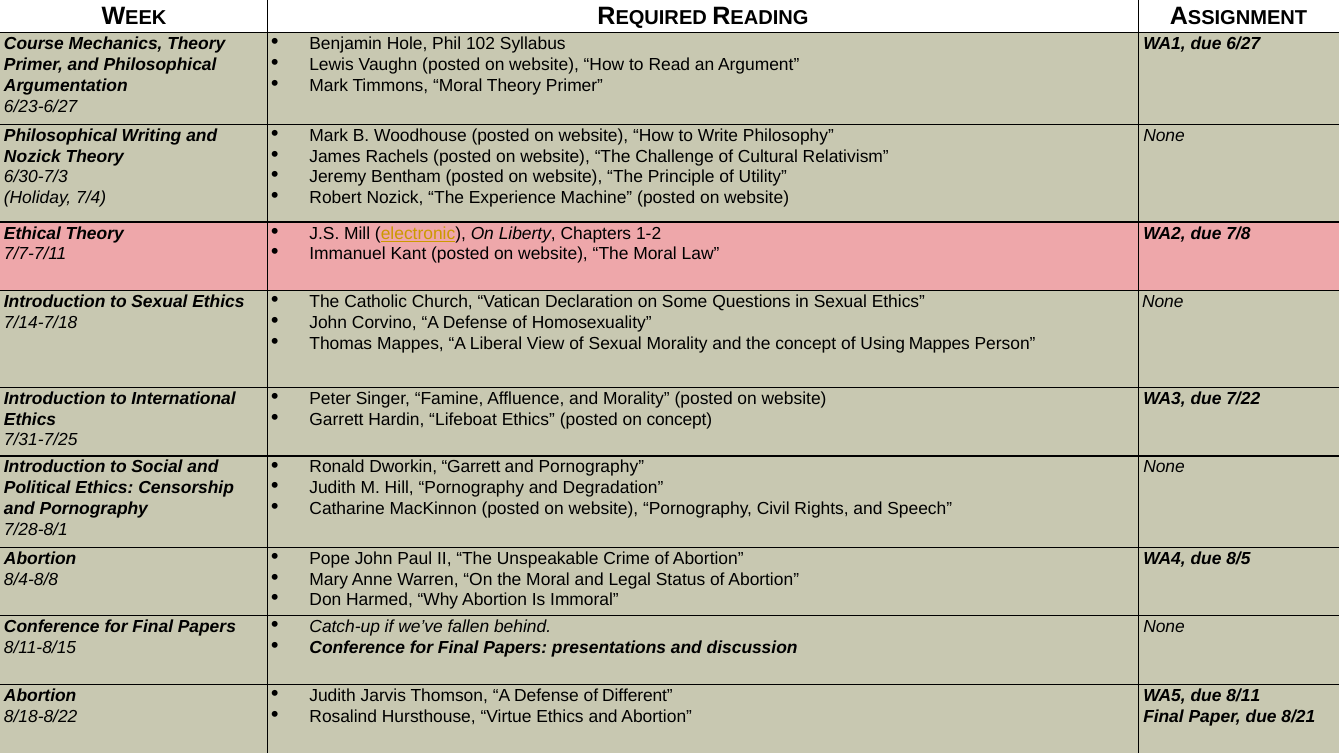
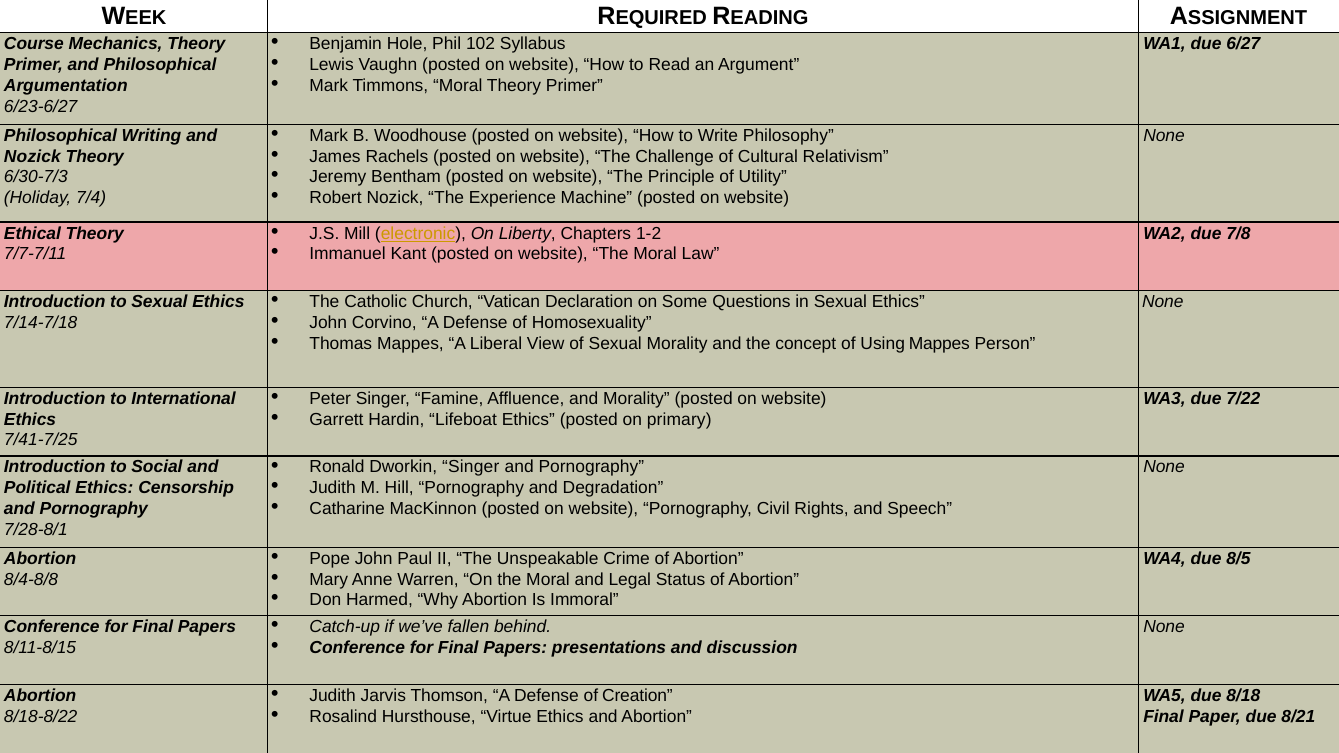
on concept: concept -> primary (679, 420)
7/31-7/25: 7/31-7/25 -> 7/41-7/25 (41, 440)
Dworkin Garrett: Garrett -> Singer (471, 467)
Different: Different -> Creation (637, 696)
8/11: 8/11 -> 8/18 (1243, 696)
